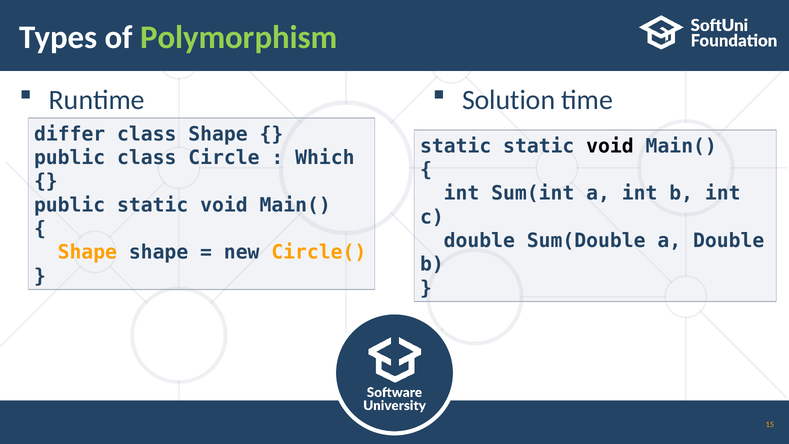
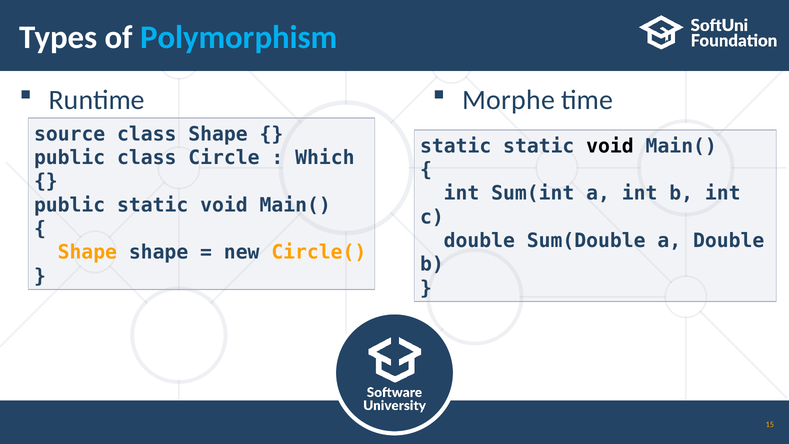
Polymorphism colour: light green -> light blue (239, 37)
Solution: Solution -> Morphe (508, 100)
differ: differ -> source (70, 134)
